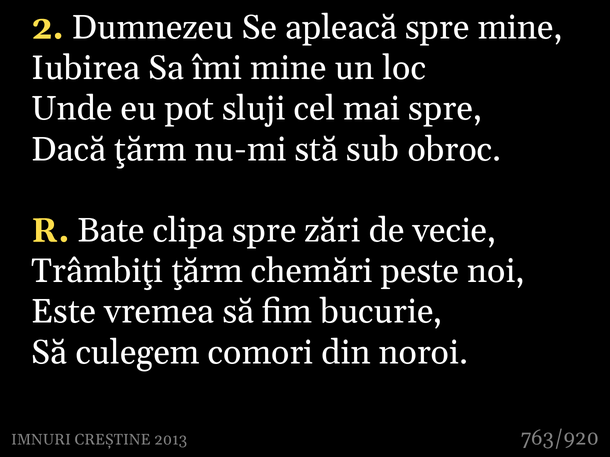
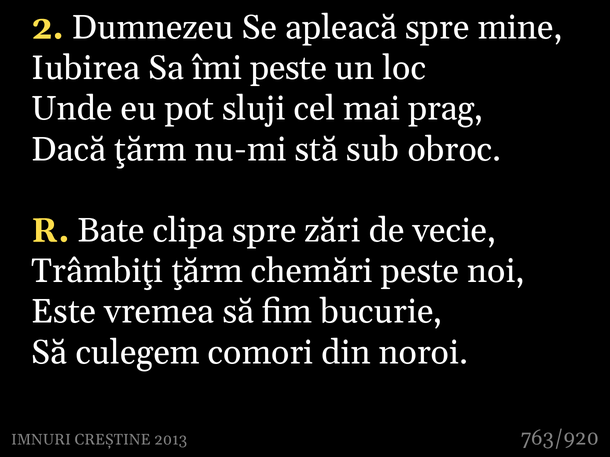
îmi mine: mine -> peste (289, 68)
mai spre: spre -> prag (446, 109)
